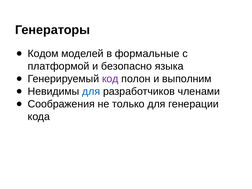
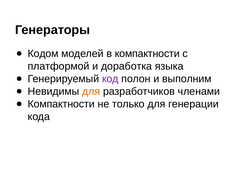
в формальные: формальные -> компактности (147, 54)
безопасно: безопасно -> доработка (126, 66)
для colour: blue -> orange (91, 91)
Соображения: Соображения -> Компактности (61, 104)
